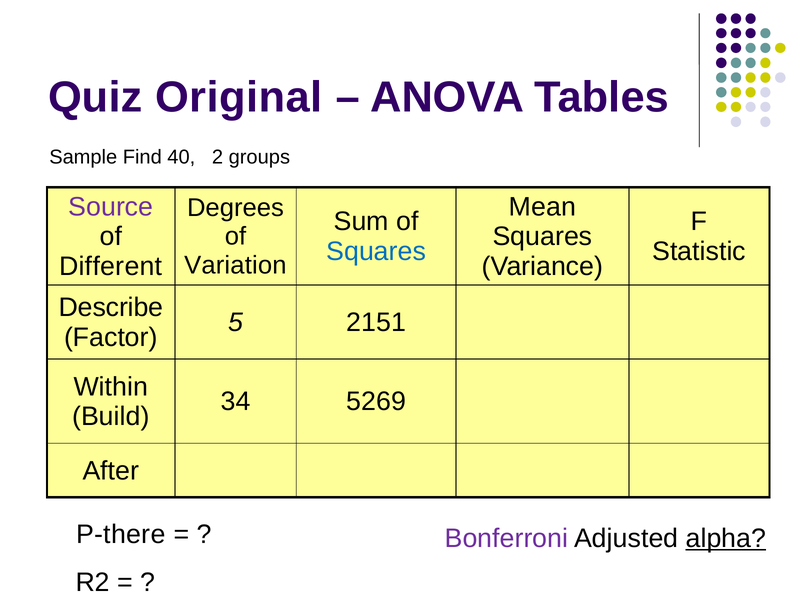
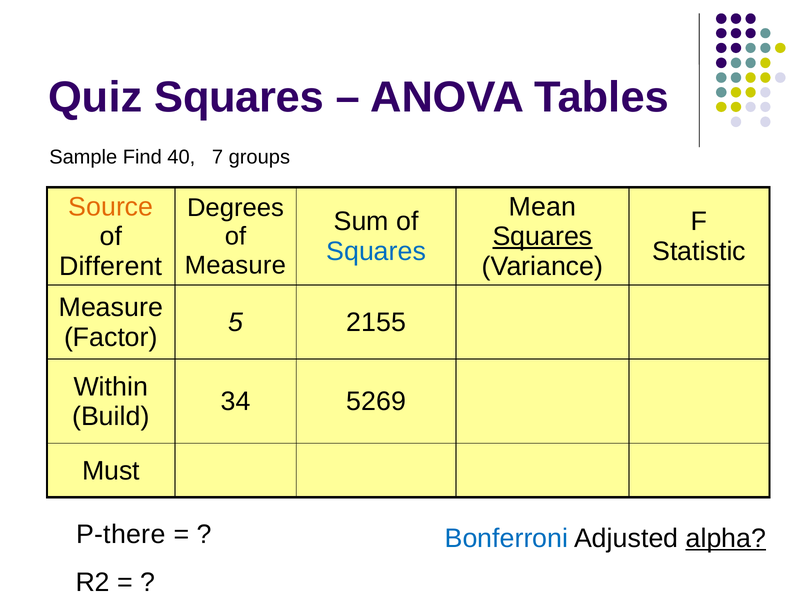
Quiz Original: Original -> Squares (239, 97)
2: 2 -> 7 (218, 157)
Source colour: purple -> orange (111, 207)
Squares underline: none -> present (542, 237)
Variation: Variation -> Measure (235, 265)
Describe: Describe -> Measure (111, 308)
2151: 2151 -> 2155 (376, 323)
After: After -> Must (111, 471)
Bonferroni colour: purple -> blue (506, 538)
